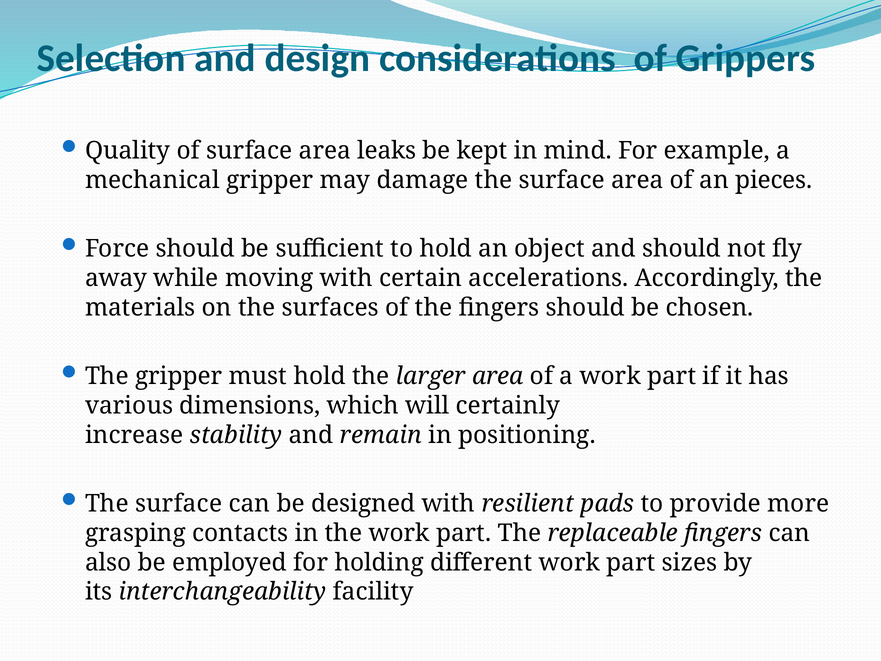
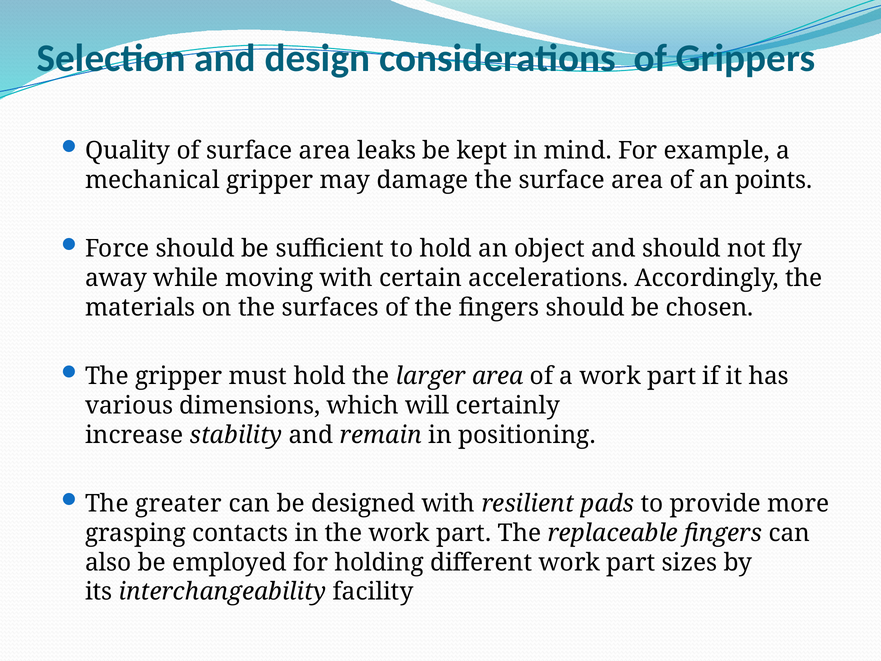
pieces: pieces -> points (774, 180)
surface: surface -> greater (179, 503)
